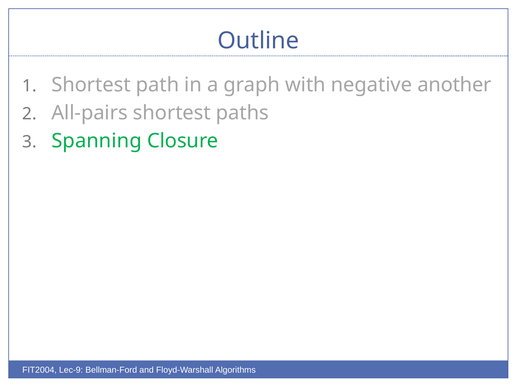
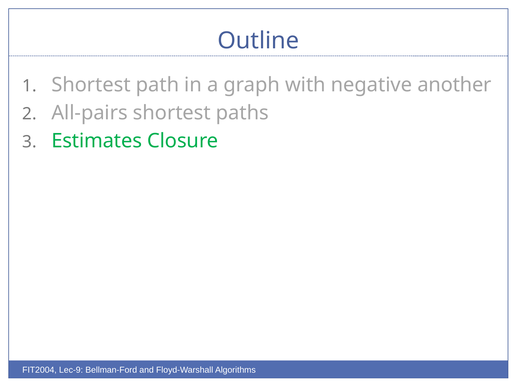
Spanning: Spanning -> Estimates (97, 141)
